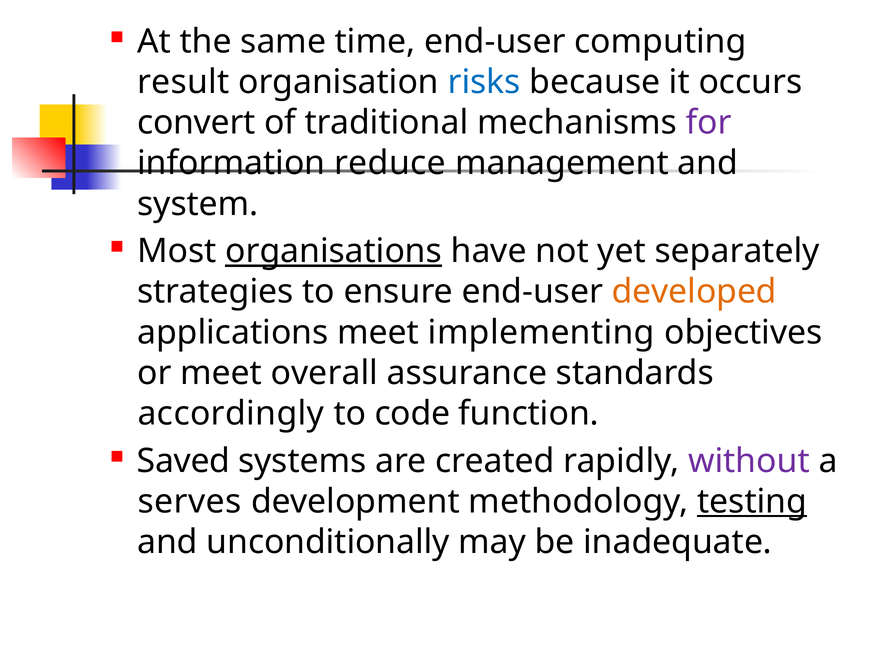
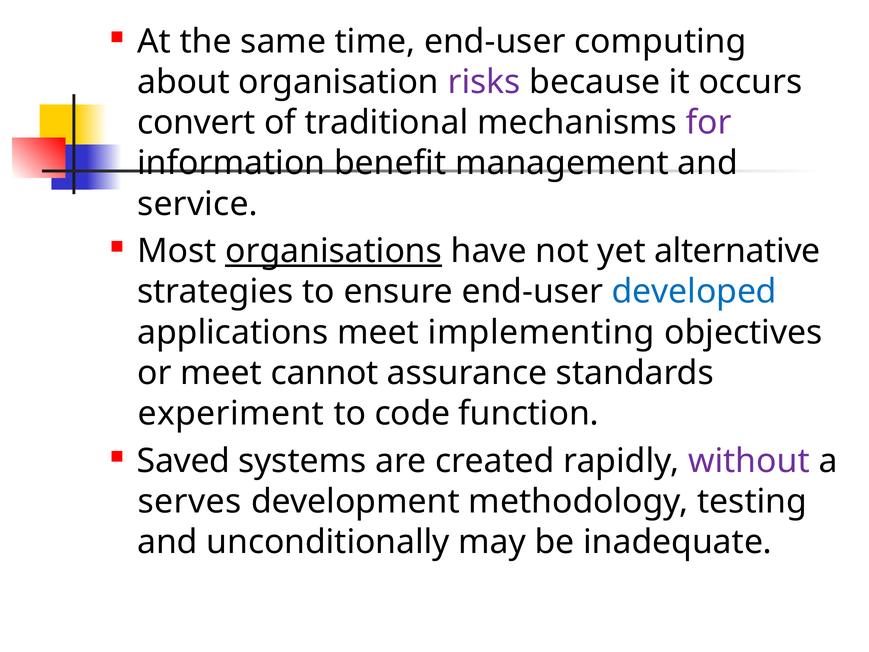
result: result -> about (184, 82)
risks colour: blue -> purple (484, 82)
reduce: reduce -> benefit (390, 163)
system: system -> service (198, 204)
separately: separately -> alternative (737, 251)
developed colour: orange -> blue (694, 292)
overall: overall -> cannot (325, 373)
accordingly: accordingly -> experiment (231, 413)
testing underline: present -> none (752, 501)
